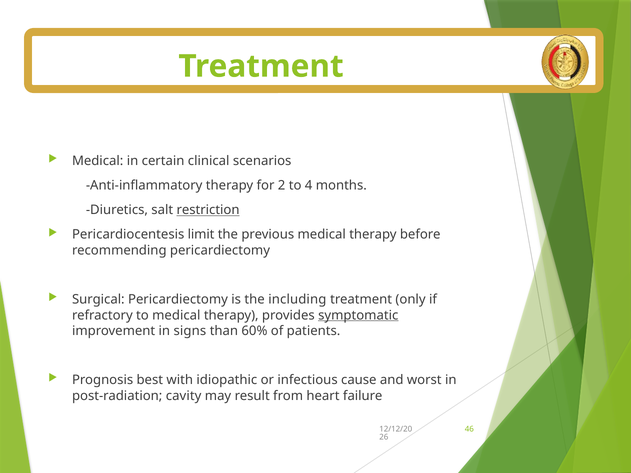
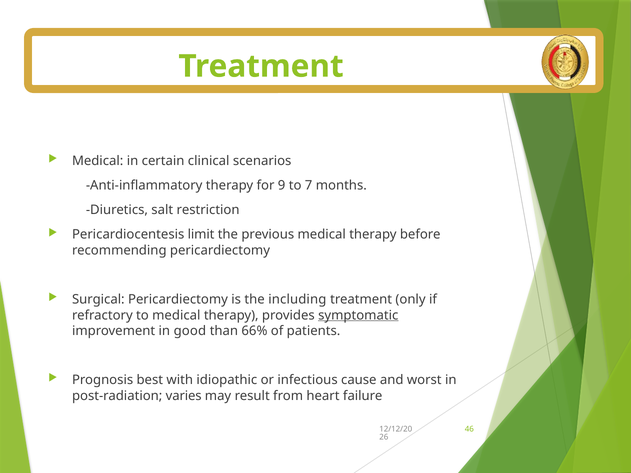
2: 2 -> 9 (282, 186)
4: 4 -> 7 (309, 186)
restriction underline: present -> none (208, 210)
signs: signs -> good (190, 331)
60%: 60% -> 66% (254, 331)
cavity: cavity -> varies (184, 396)
